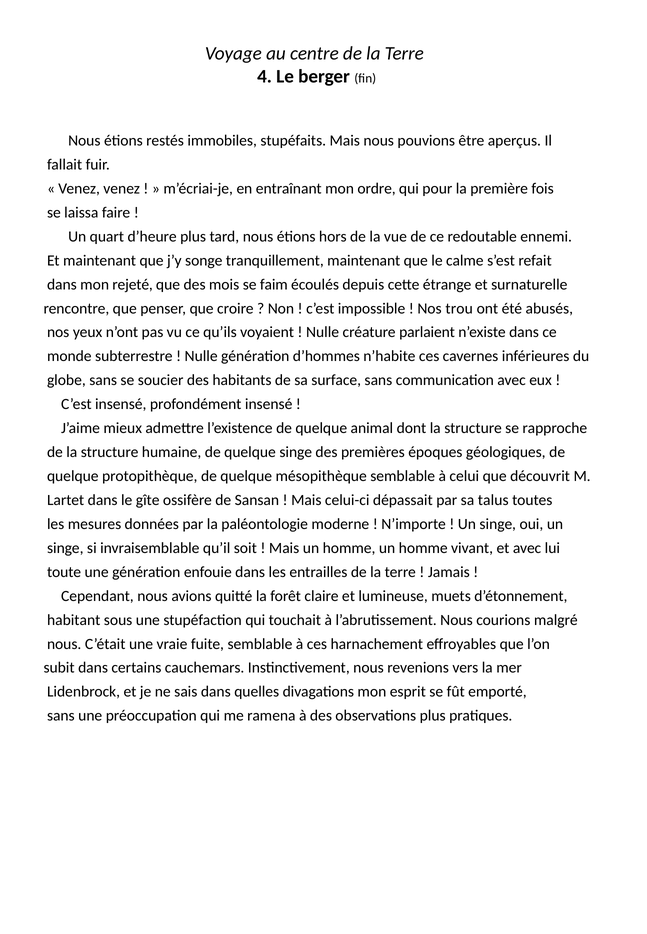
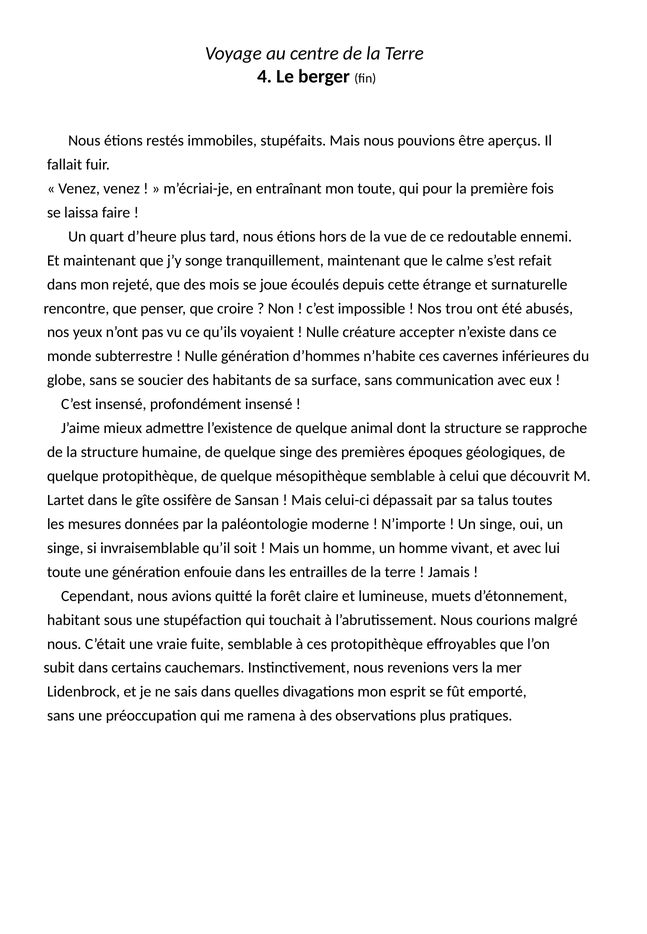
mon ordre: ordre -> toute (376, 189)
faim: faim -> joue (274, 285)
parlaient: parlaient -> accepter (427, 333)
ces harnachement: harnachement -> protopithèque (377, 644)
